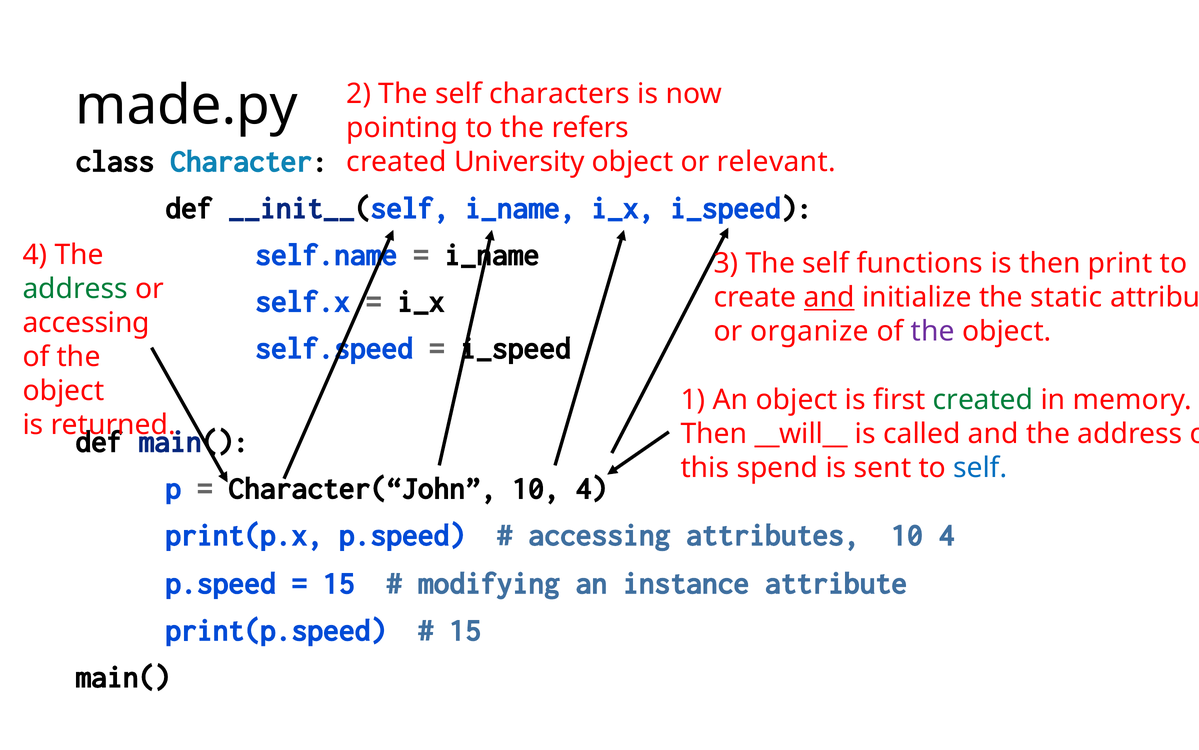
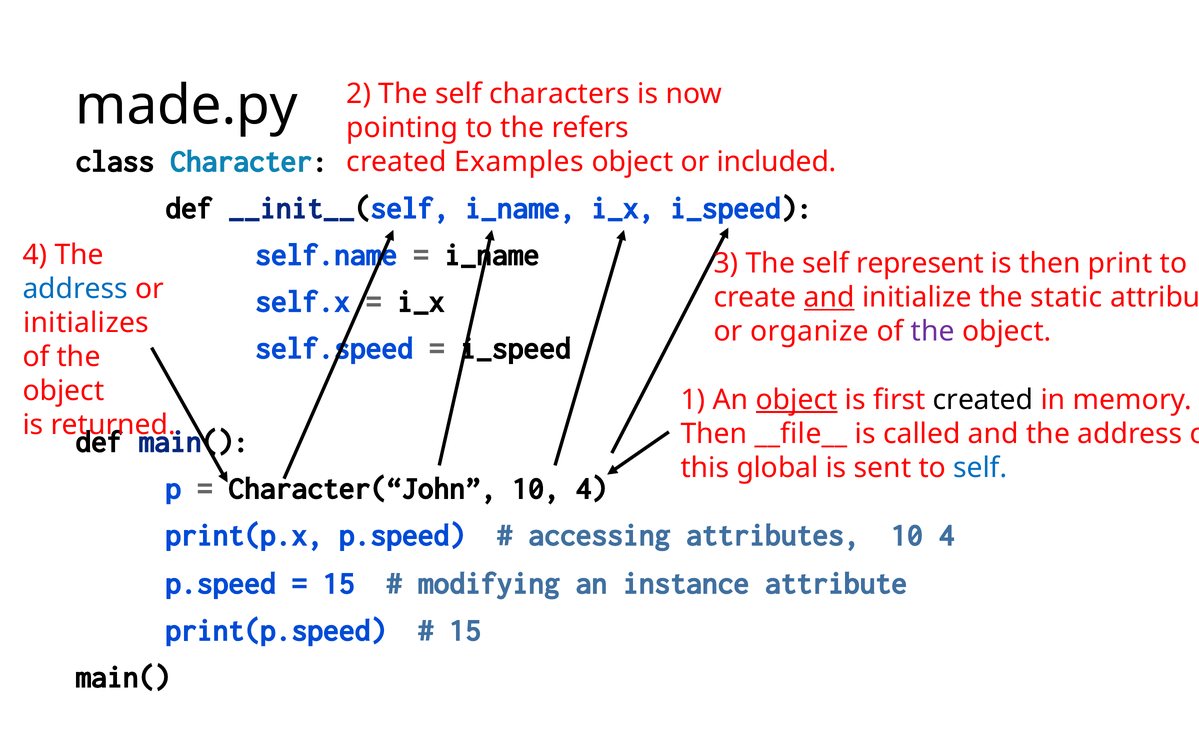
University: University -> Examples (519, 162)
relevant: relevant -> included (777, 162)
functions: functions -> represent (920, 263)
address colour: green -> blue (75, 289)
accessing: accessing -> initializes (86, 323)
object underline: none -> present (797, 400)
created colour: green -> black (983, 400)
__will__: __will__ -> __file__ (801, 434)
spend: spend -> global (777, 468)
